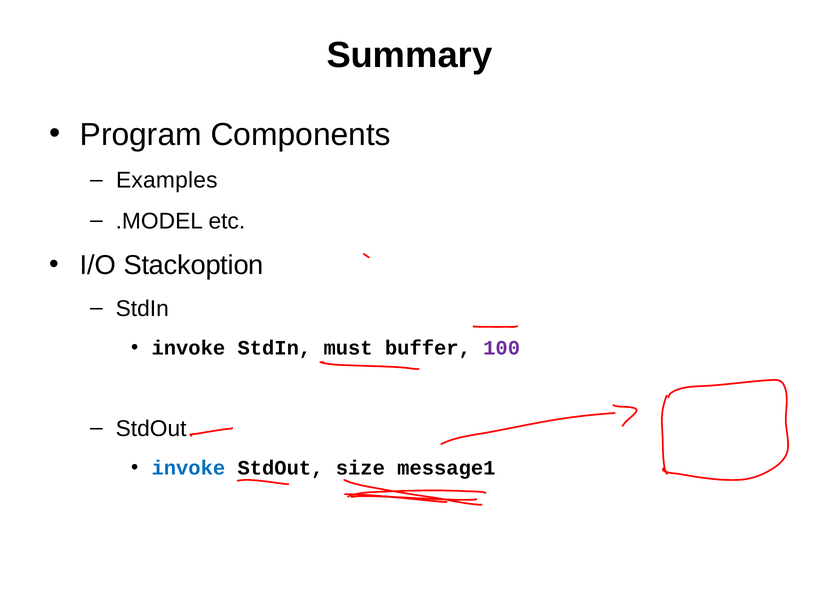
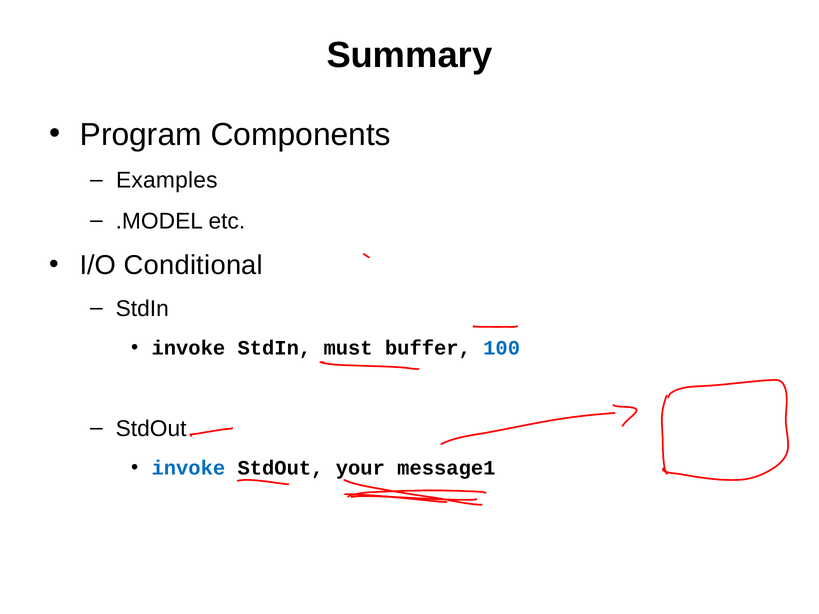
Stackoption: Stackoption -> Conditional (193, 265)
100 colour: purple -> blue (502, 348)
size: size -> your (360, 468)
